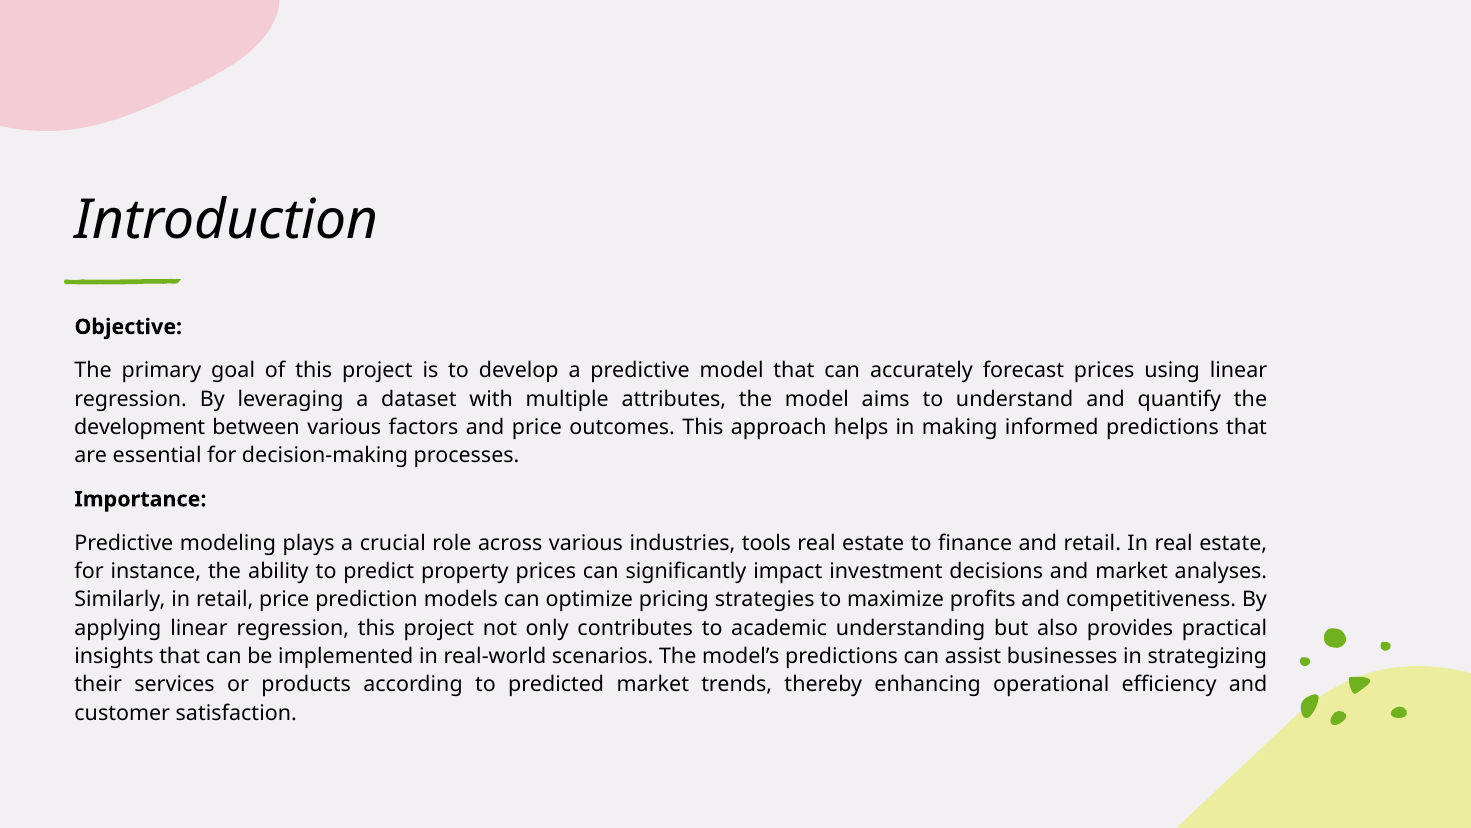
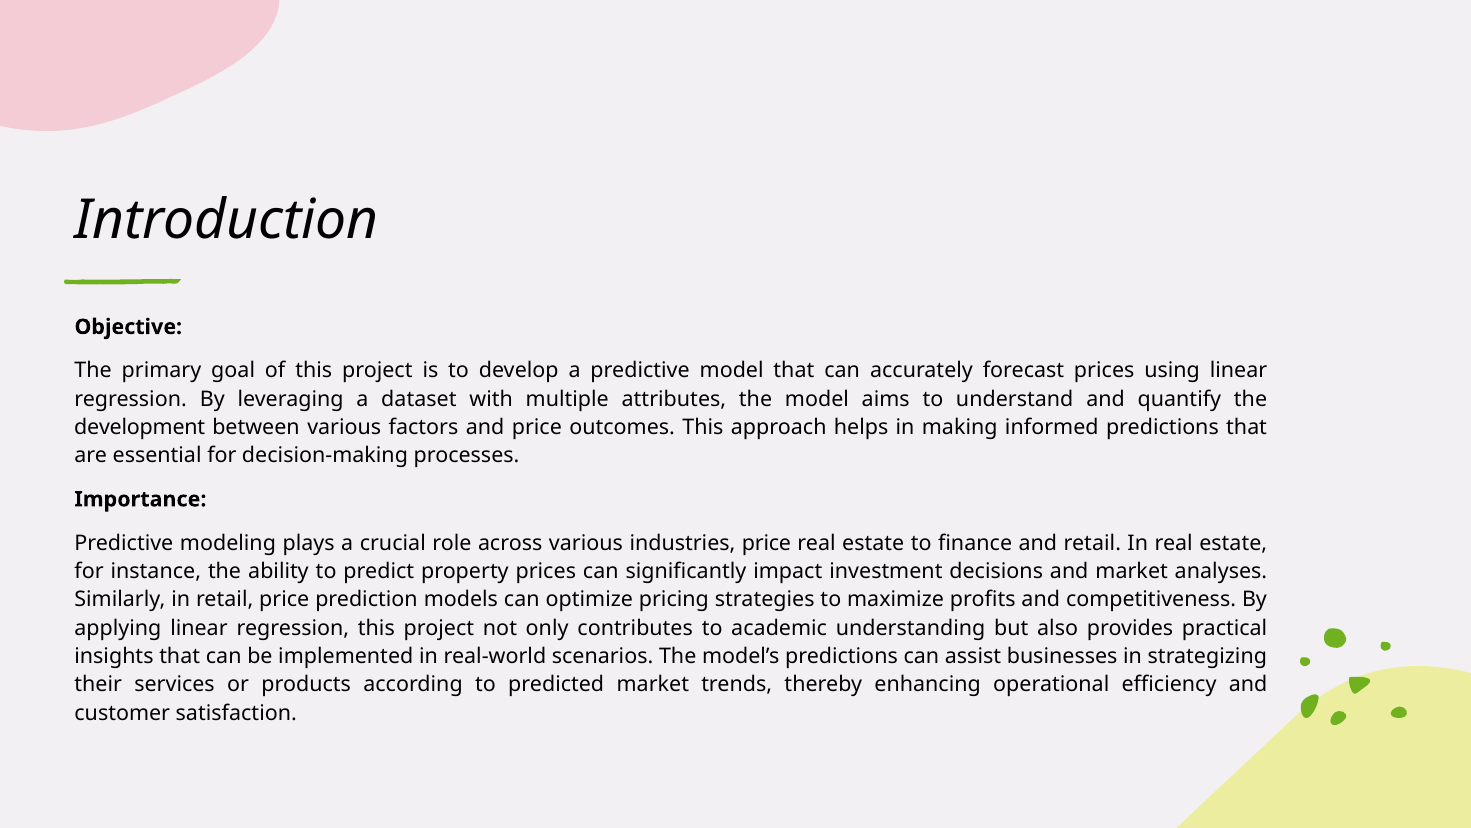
industries tools: tools -> price (767, 543)
